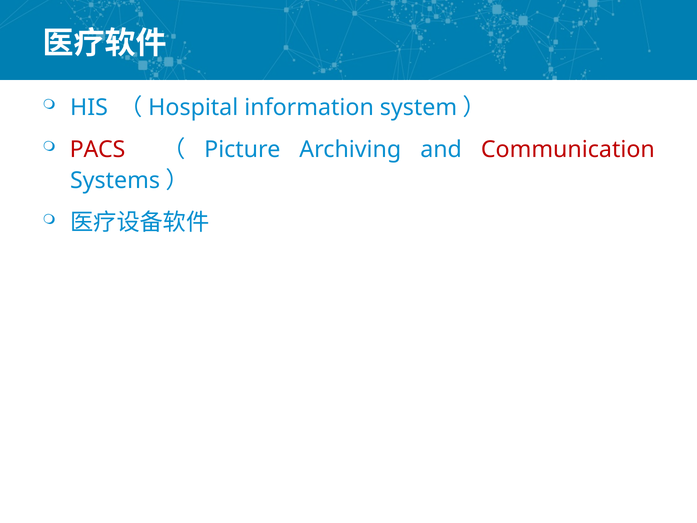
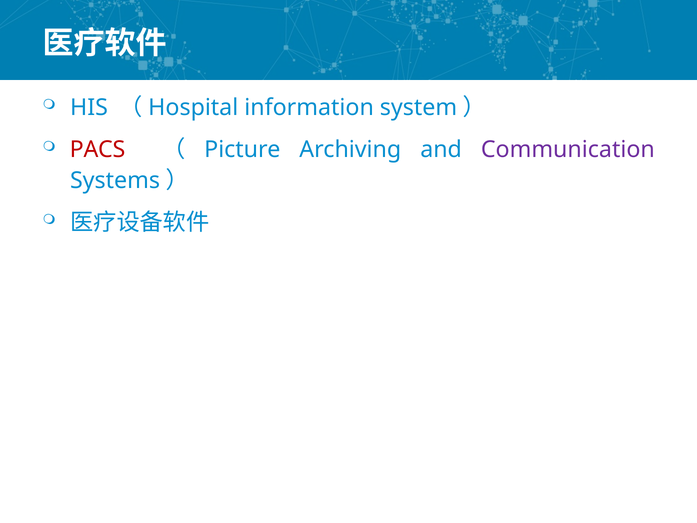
Communication colour: red -> purple (568, 150)
